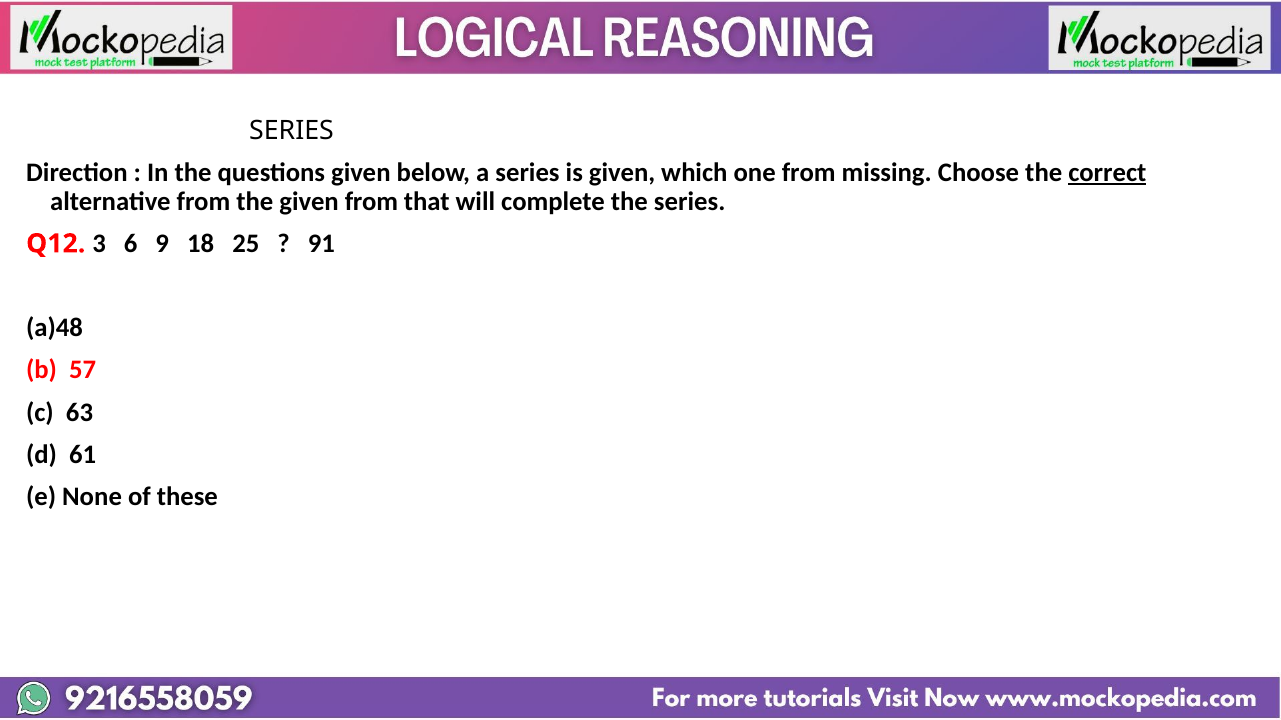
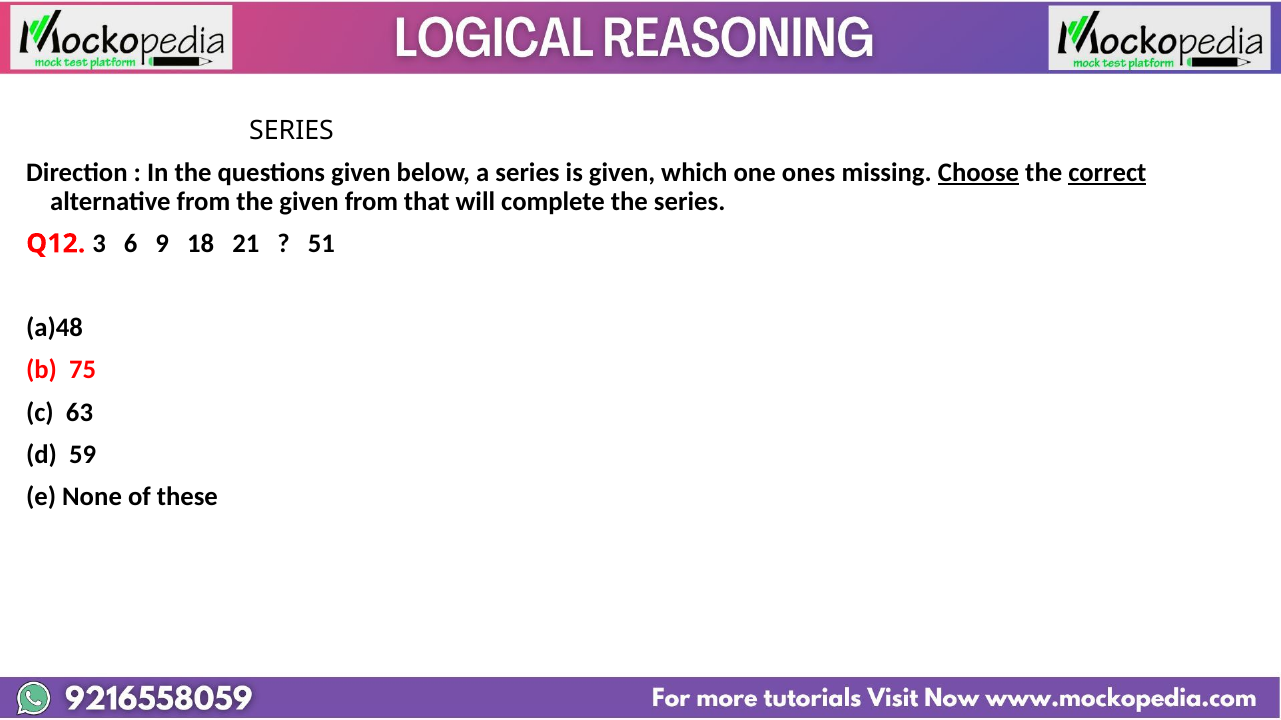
one from: from -> ones (809, 173)
Choose underline: none -> present (978, 173)
25: 25 -> 21 (246, 244)
91: 91 -> 51 (321, 244)
57: 57 -> 75 (83, 370)
61: 61 -> 59 (83, 455)
